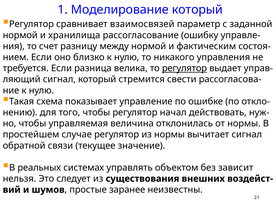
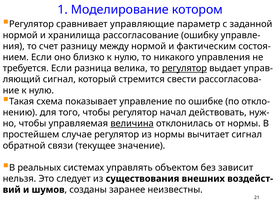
Моделирование который: который -> котором (197, 10)
взаимосвязей: взаимосвязей -> управляющие (142, 24)
величина underline: none -> present (132, 123)
простые: простые -> созданы (88, 190)
